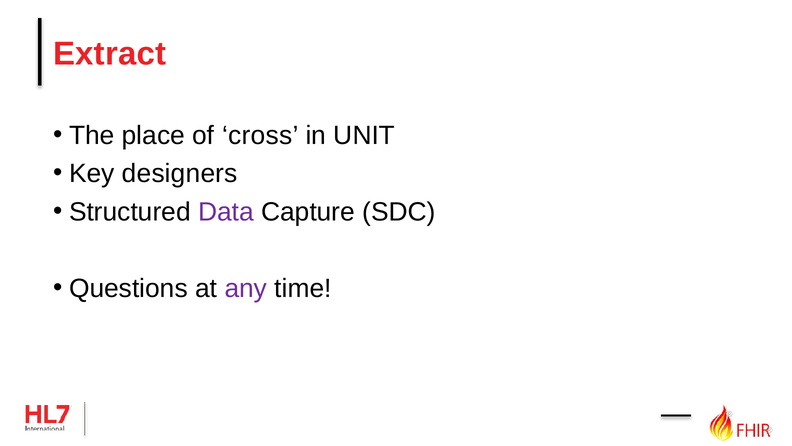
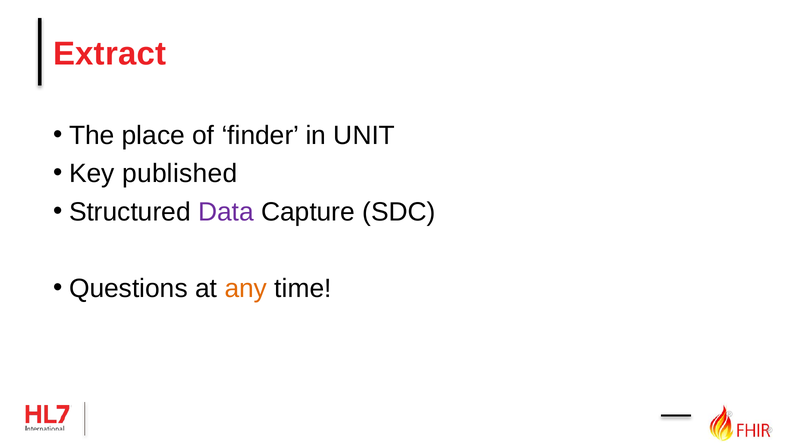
cross: cross -> finder (260, 135)
designers: designers -> published (180, 174)
any colour: purple -> orange (246, 288)
